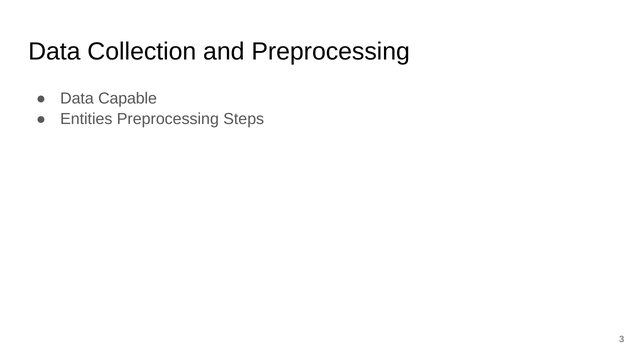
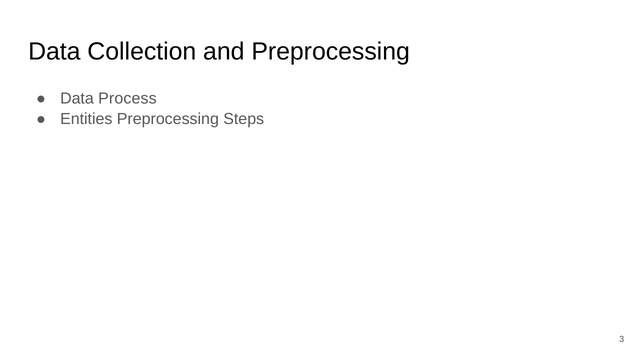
Capable: Capable -> Process (127, 99)
